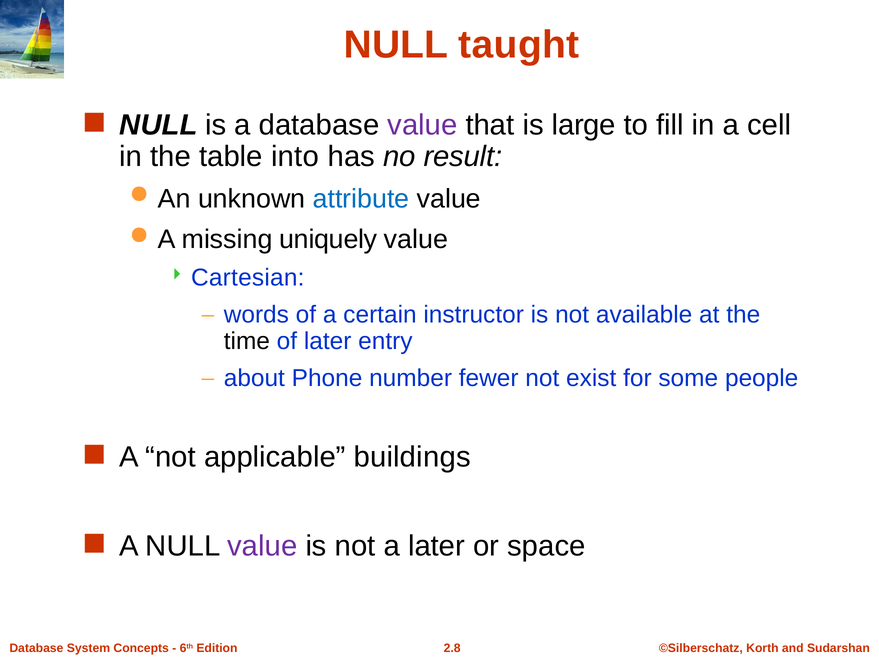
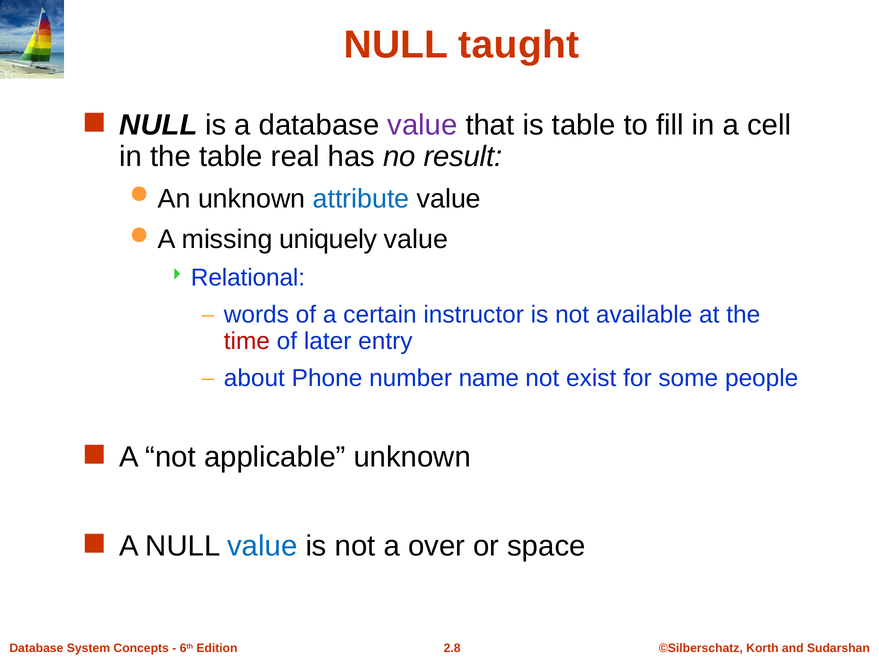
is large: large -> table (584, 125)
into: into -> real (295, 157)
Cartesian: Cartesian -> Relational (248, 278)
time colour: black -> red (247, 341)
fewer: fewer -> name (489, 378)
applicable buildings: buildings -> unknown (412, 457)
value colour: purple -> blue (262, 546)
a later: later -> over (437, 546)
